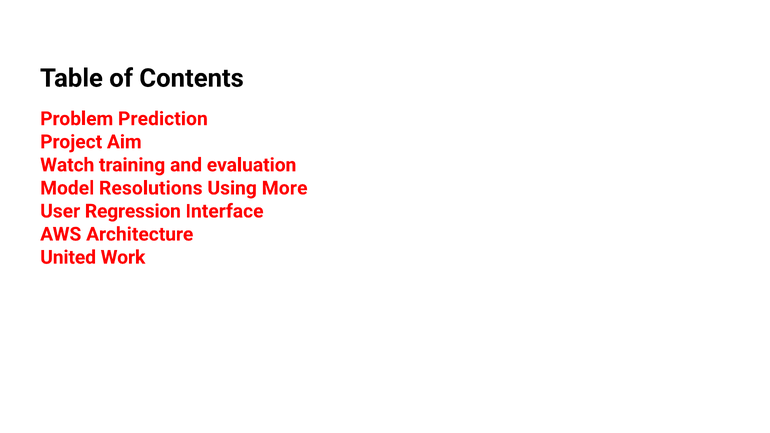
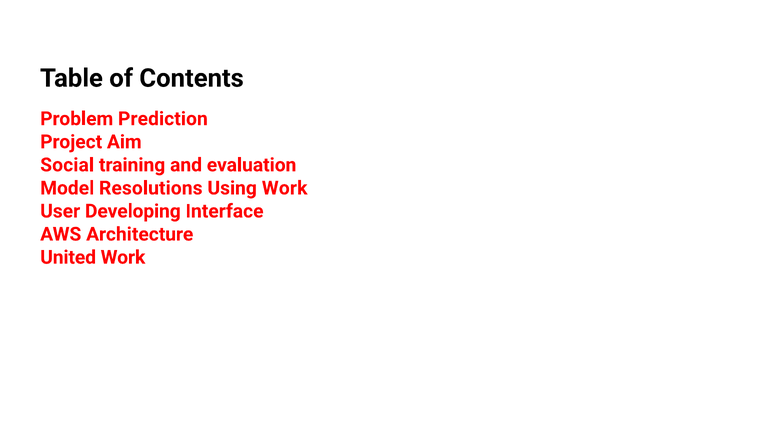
Watch: Watch -> Social (67, 165)
Using More: More -> Work (285, 188)
Regression: Regression -> Developing (133, 211)
